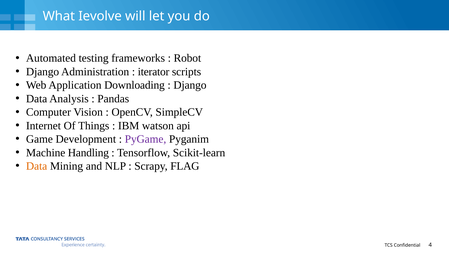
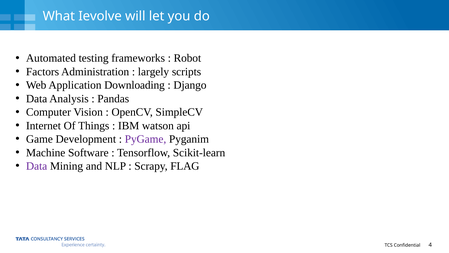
Django: Django -> Factors (43, 72)
iterator: iterator -> largely (154, 72)
Handling: Handling -> Software (88, 152)
Data colour: orange -> purple (37, 166)
